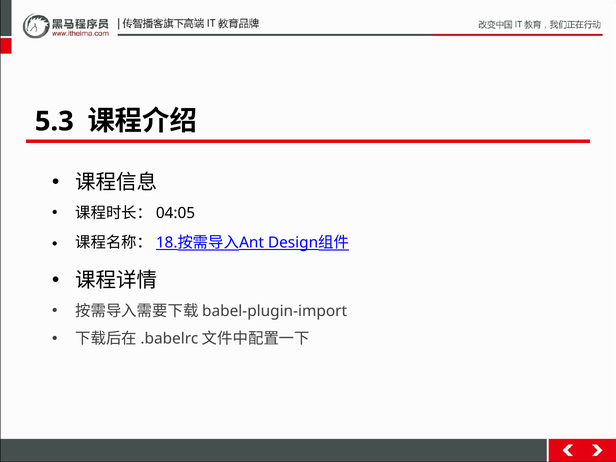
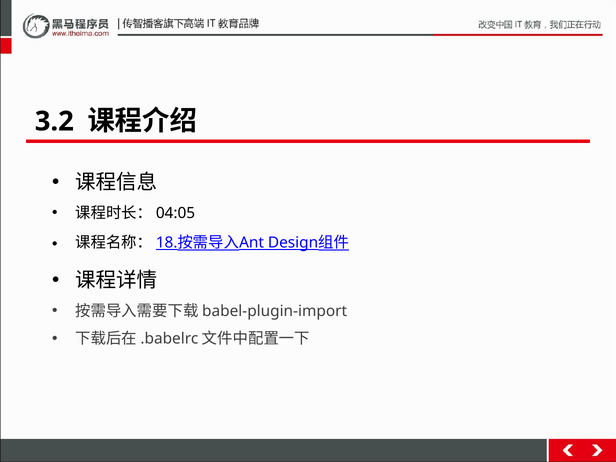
5.3: 5.3 -> 3.2 (54, 121)
